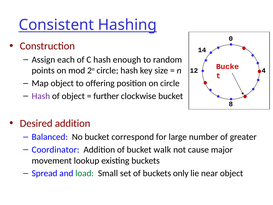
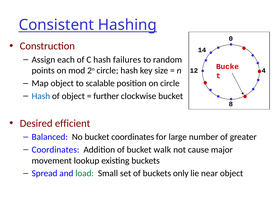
enough: enough -> failures (127, 60)
offering: offering -> scalable (100, 83)
Hash colour: purple -> blue (41, 96)
Desired addition: addition -> efficient (73, 123)
bucket correspond: correspond -> coordinates (133, 137)
Coordinator: Coordinator -> Coordinates (56, 149)
